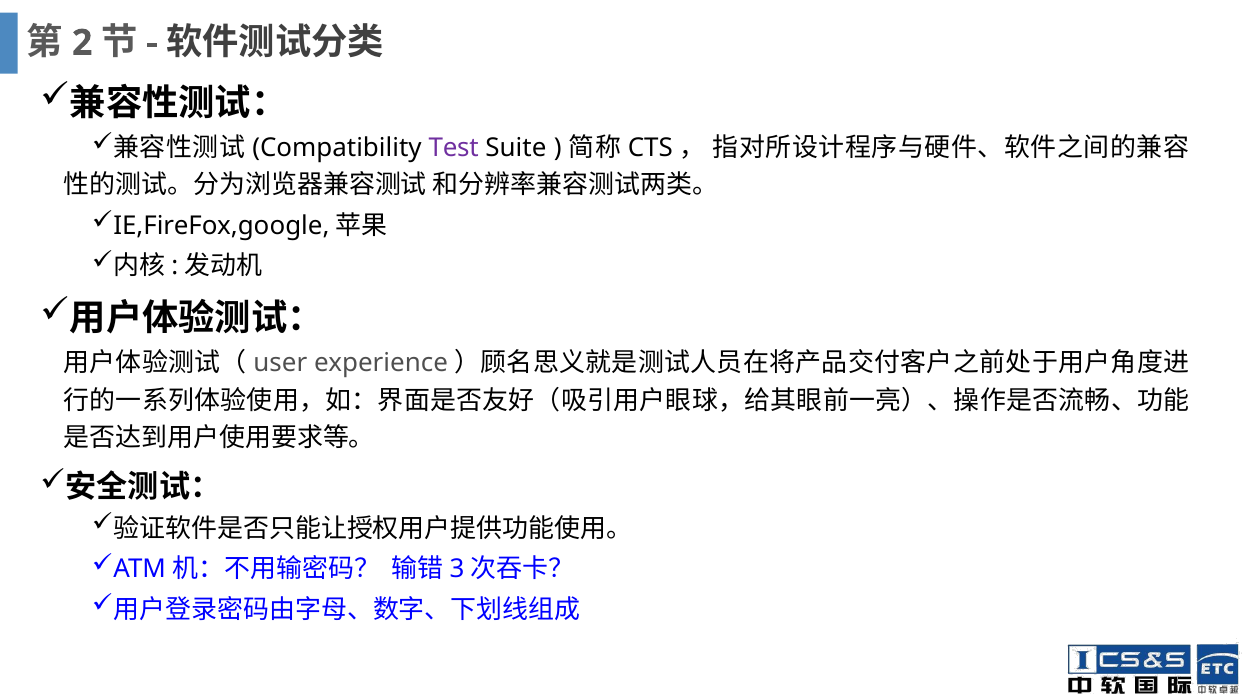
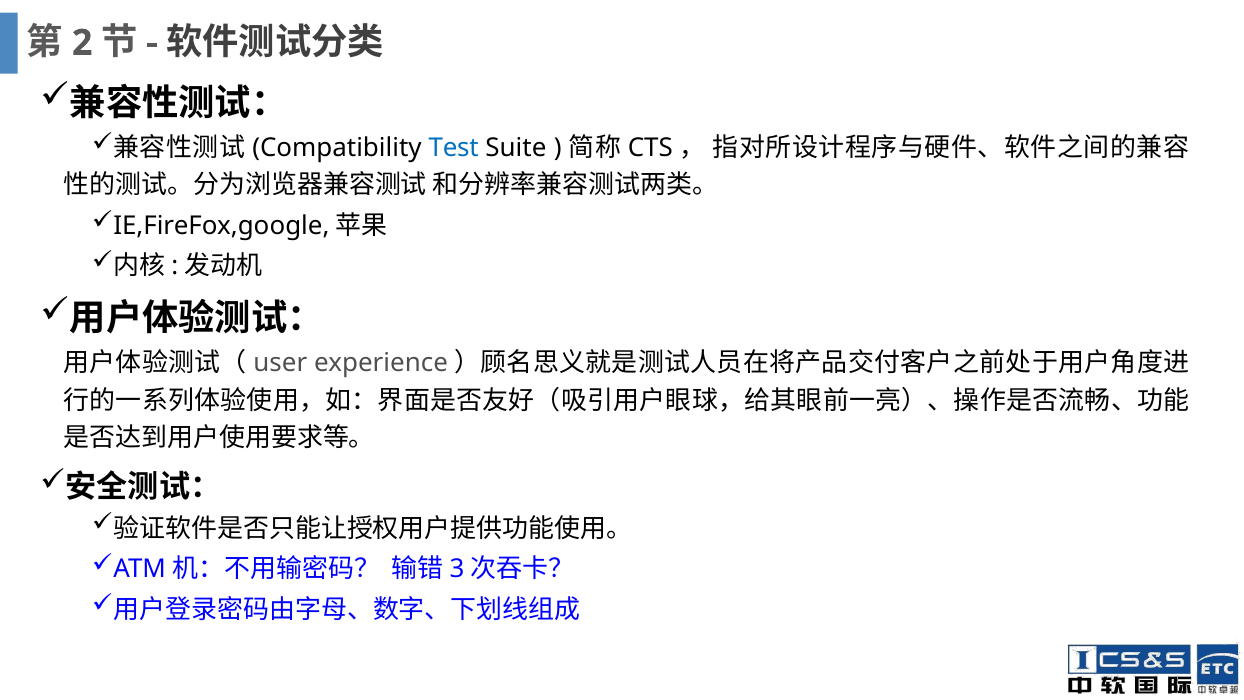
Test colour: purple -> blue (454, 148)
